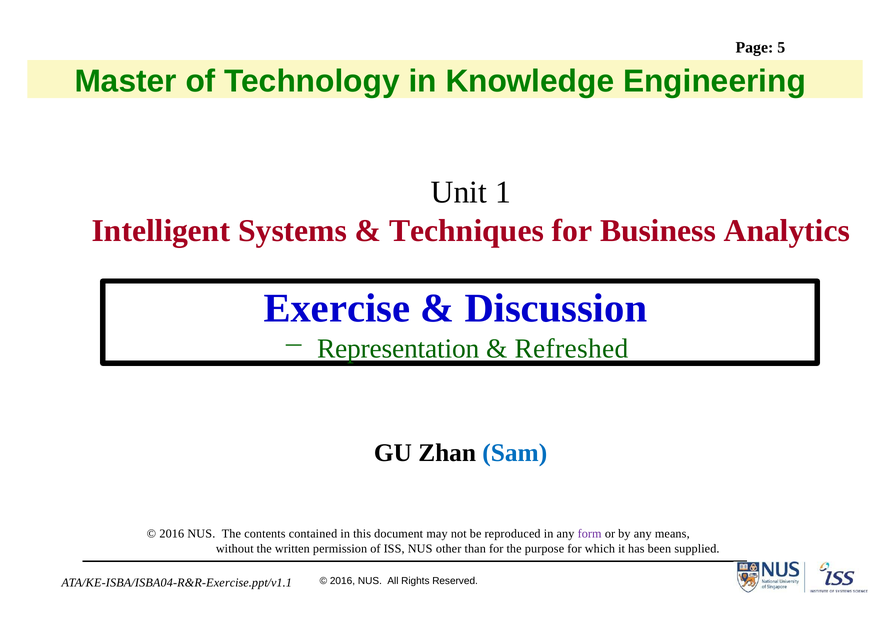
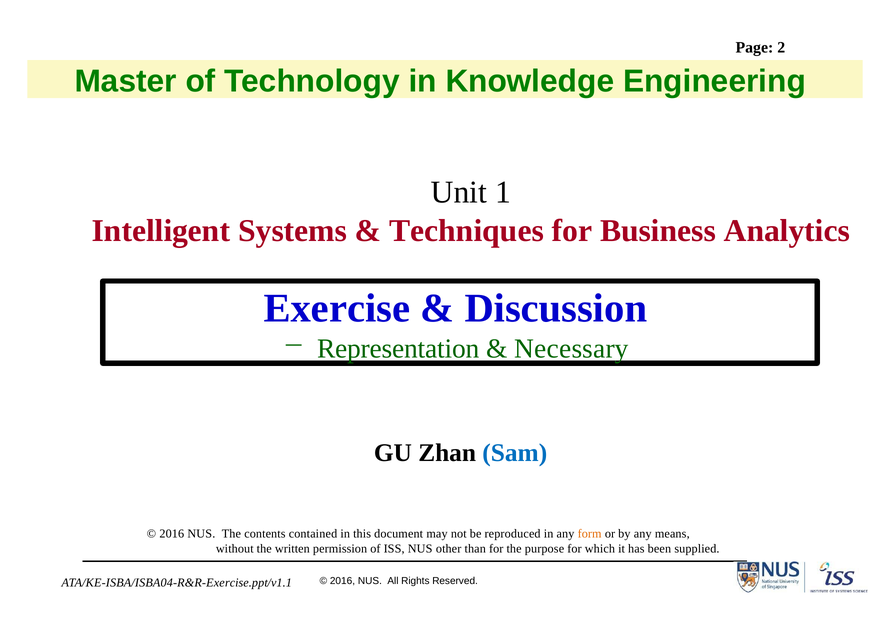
5: 5 -> 2 (781, 47)
Refreshed: Refreshed -> Necessary (572, 348)
form colour: purple -> orange (590, 533)
